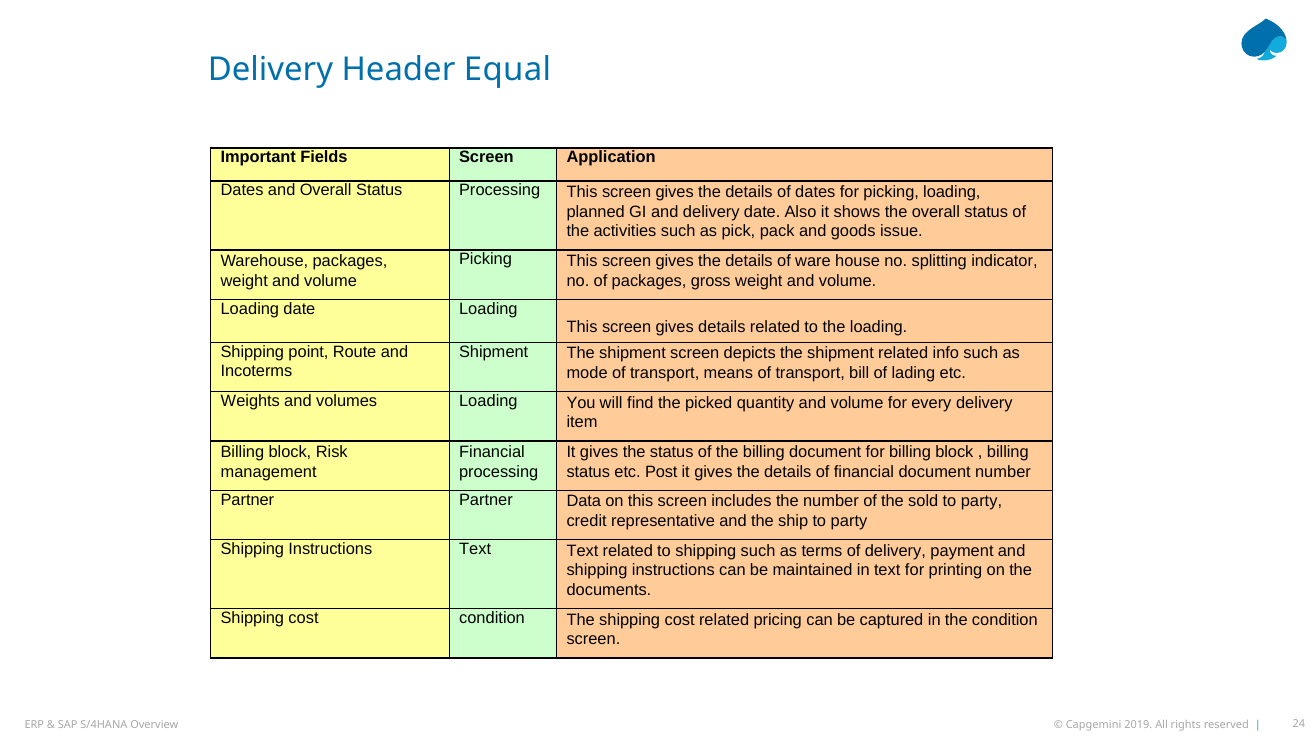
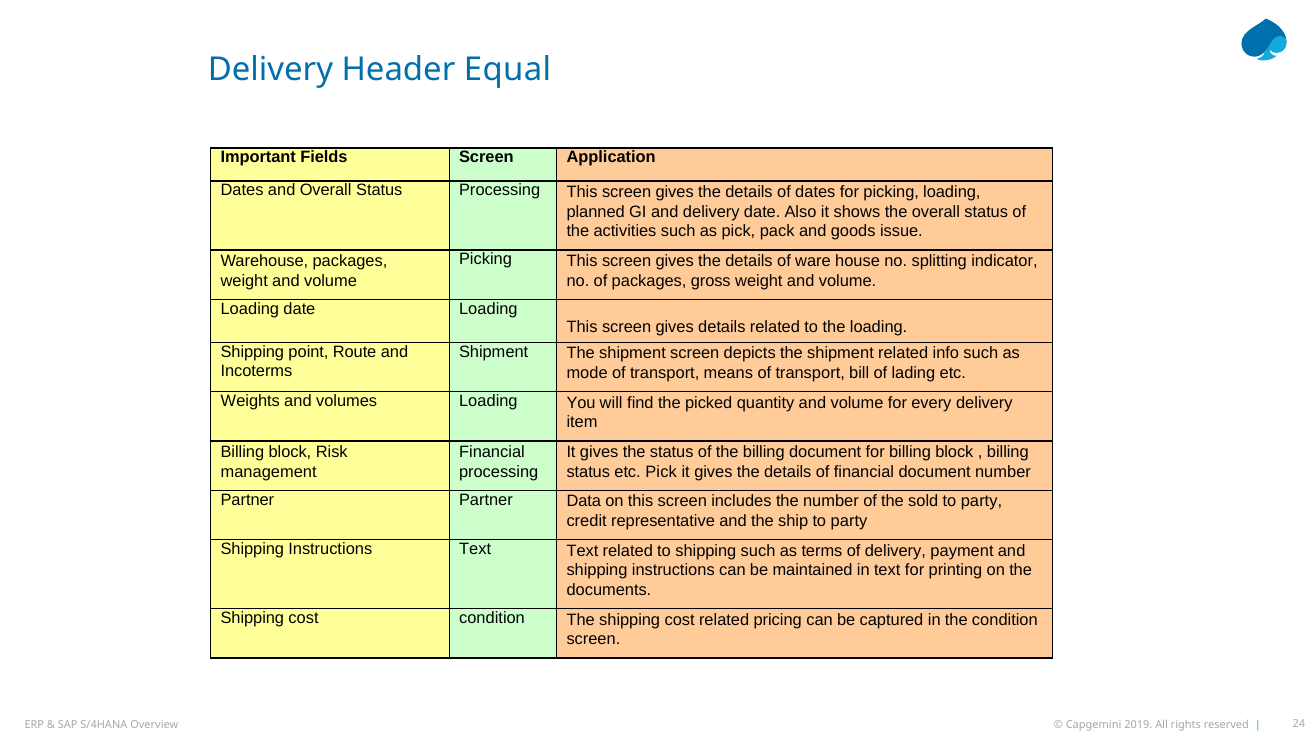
etc Post: Post -> Pick (661, 472)
